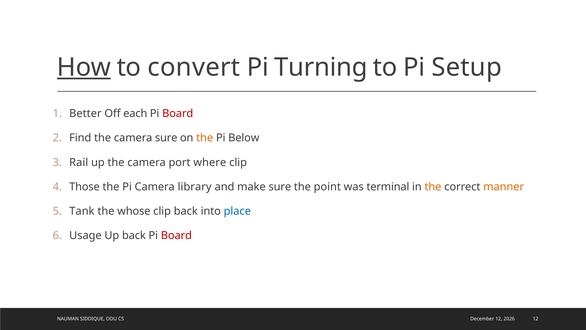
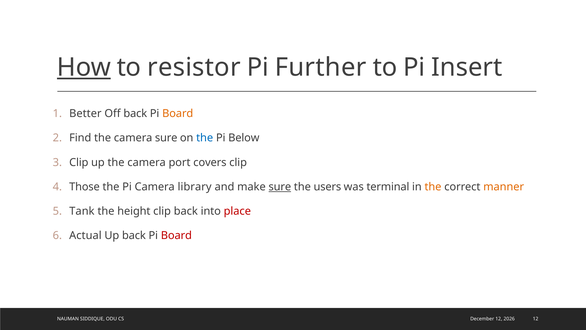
convert: convert -> resistor (194, 67)
Turning: Turning -> Further (321, 67)
Setup: Setup -> Insert (467, 67)
Off each: each -> back (135, 114)
Board colour: red -> orange (178, 114)
the colour: orange -> blue (205, 138)
Rail: Rail -> Clip (79, 162)
where: where -> covers (210, 162)
sure underline: none -> present (280, 187)
point: point -> users (327, 187)
whose: whose -> height (134, 211)
place colour: blue -> red (237, 211)
Usage: Usage -> Actual (85, 235)
